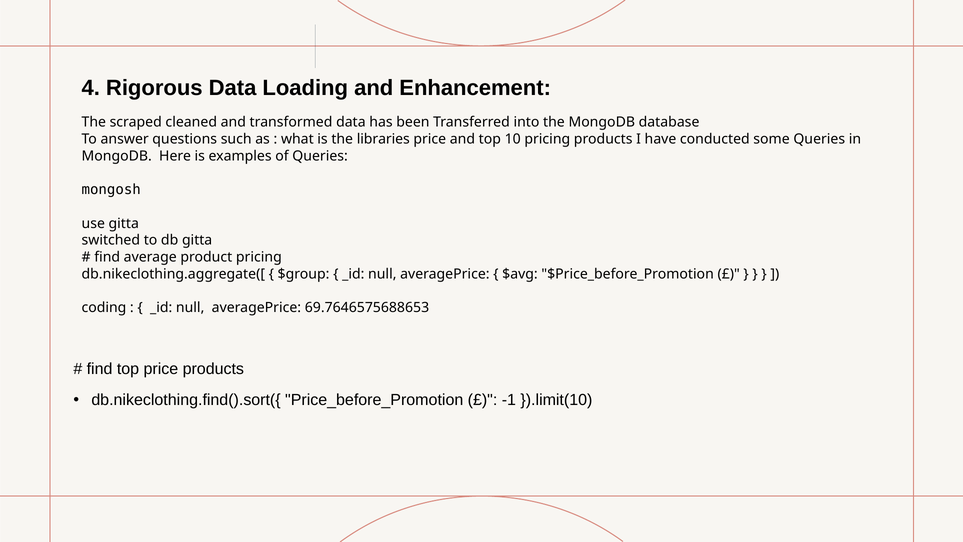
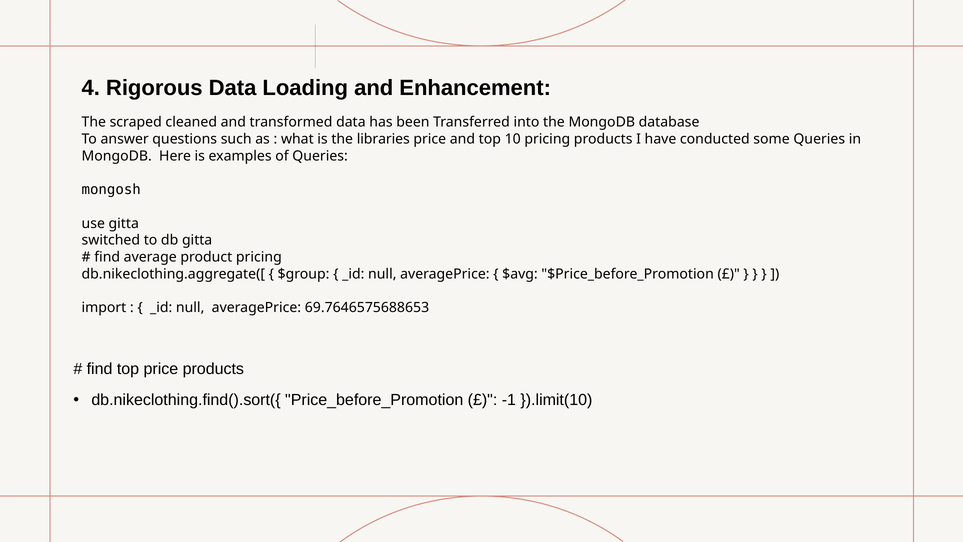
coding: coding -> import (104, 308)
